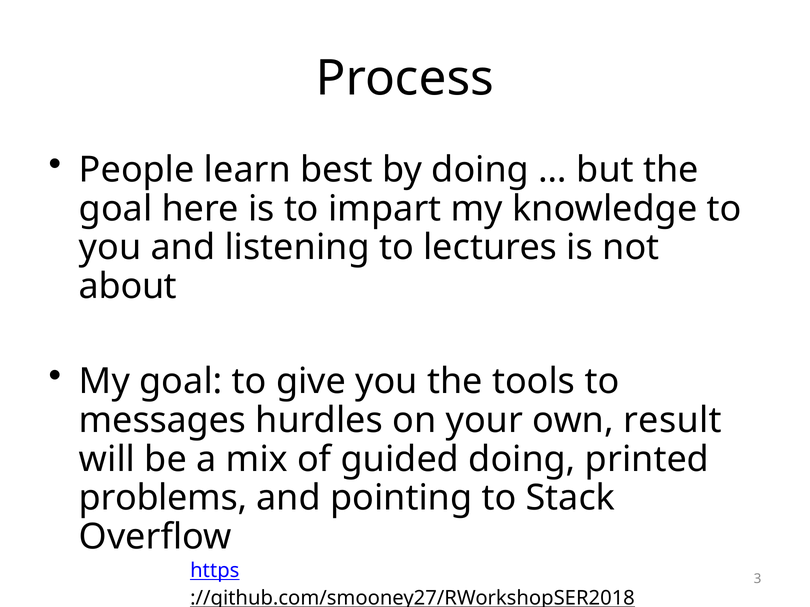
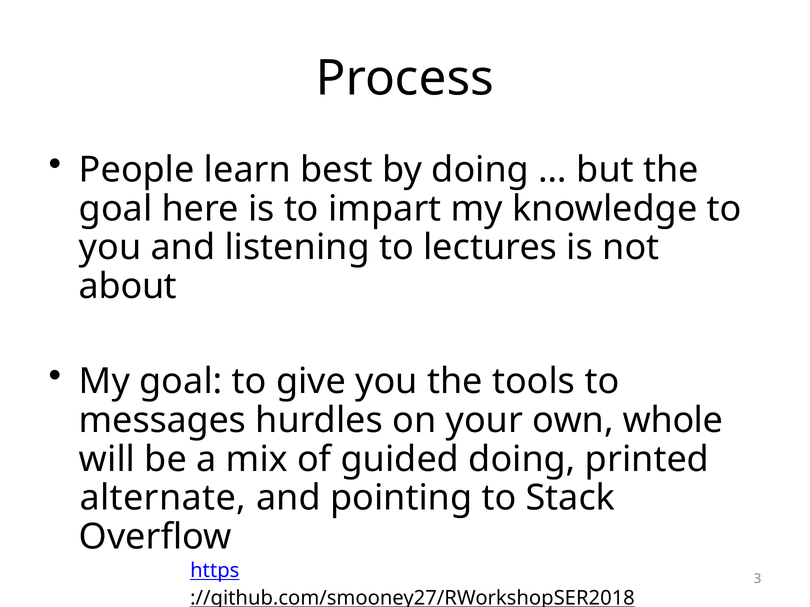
result: result -> whole (673, 421)
problems: problems -> alternate (163, 498)
